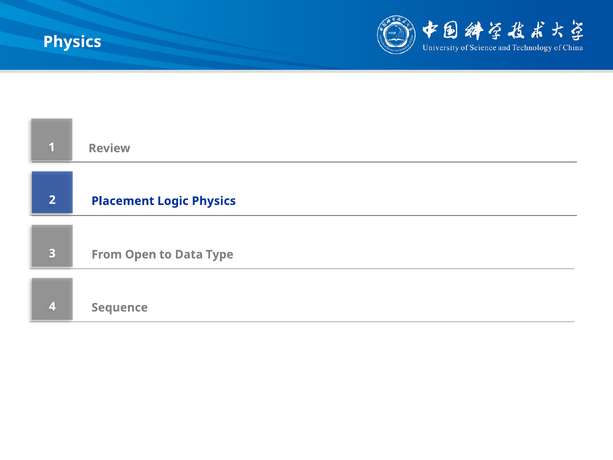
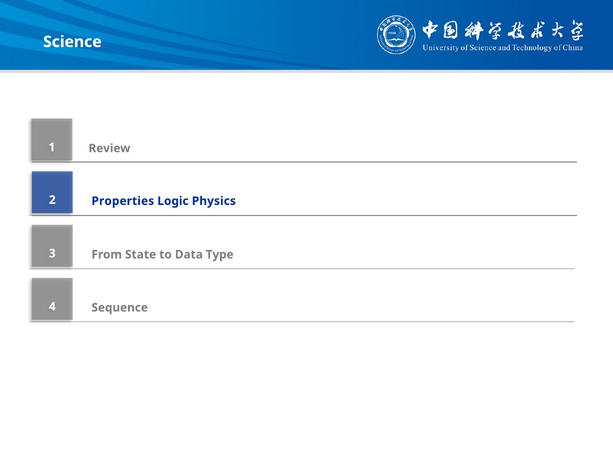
Physics: Physics -> Science (72, 42)
Placement: Placement -> Properties (123, 201)
Open: Open -> State (141, 254)
